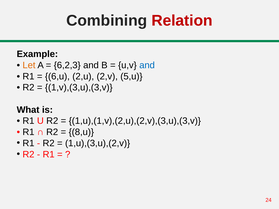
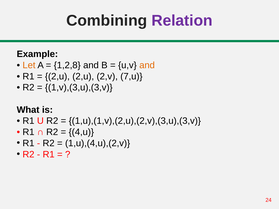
Relation colour: red -> purple (182, 21)
6,2,3: 6,2,3 -> 1,2,8 (67, 65)
and colour: blue -> orange (147, 65)
6,u: 6,u -> 2,u (57, 76)
5,u: 5,u -> 7,u (131, 76)
8,u: 8,u -> 4,u (81, 132)
1,u),(3,u),(2,v: 1,u),(3,u),(2,v -> 1,u),(4,u),(2,v (98, 143)
